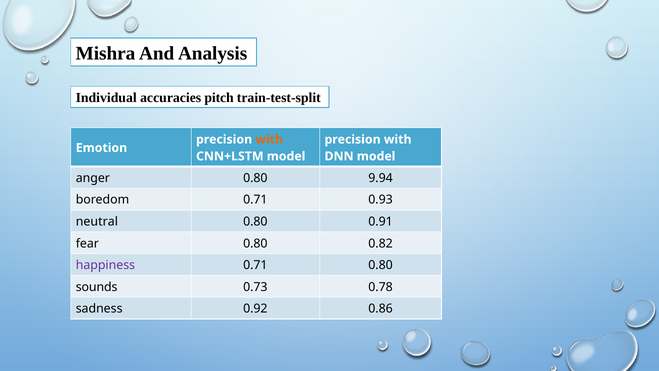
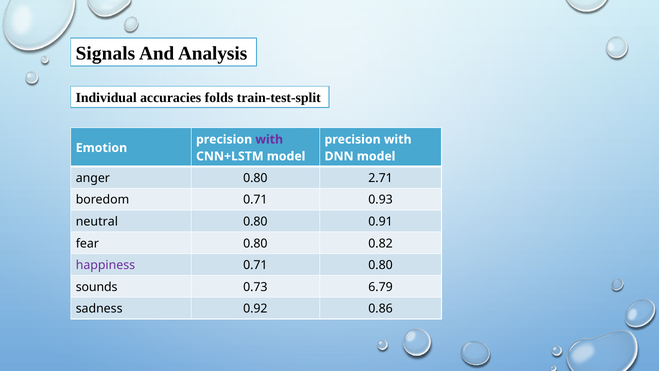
Mishra: Mishra -> Signals (105, 53)
pitch: pitch -> folds (219, 98)
with colour: orange -> purple (269, 139)
9.94: 9.94 -> 2.71 (381, 178)
0.78: 0.78 -> 6.79 (381, 287)
